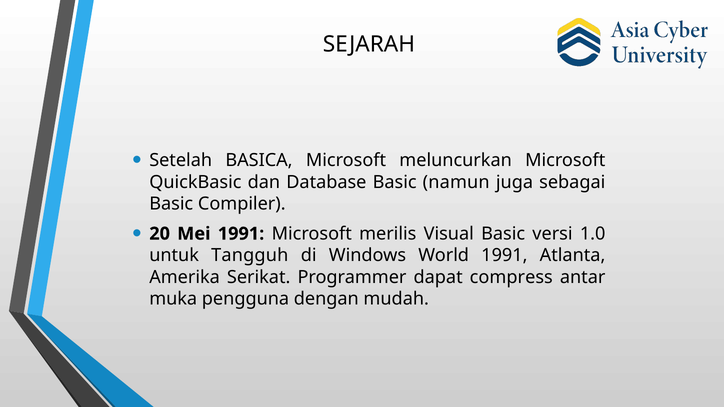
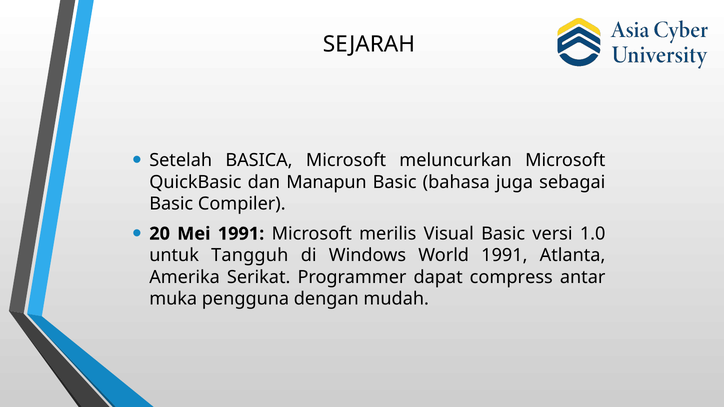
Database: Database -> Manapun (326, 182)
namun: namun -> bahasa (456, 182)
